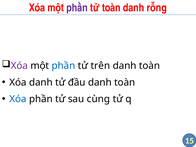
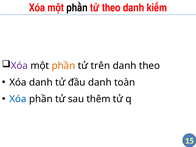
phần colour: purple -> black (77, 8)
tử toàn: toàn -> theo (111, 8)
rỗng: rỗng -> kiếm (157, 8)
phần colour: blue -> orange (63, 66)
toàn: toàn -> theo (149, 66)
cùng: cùng -> thêm (99, 99)
